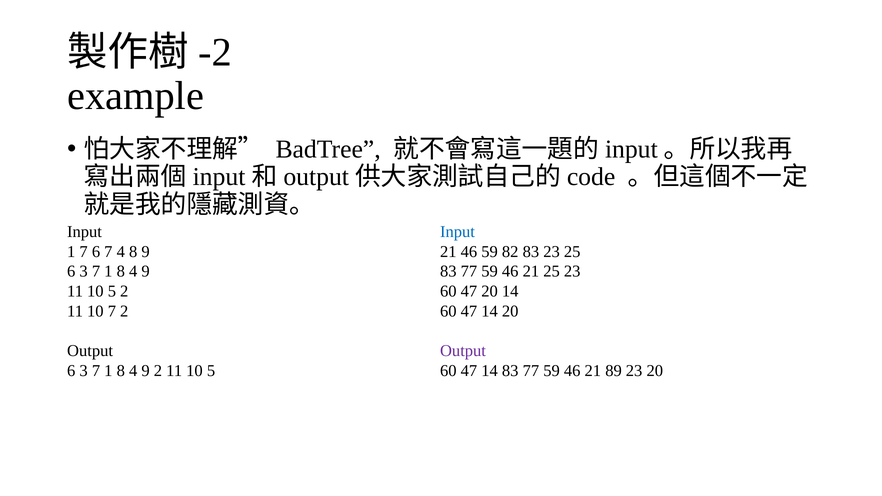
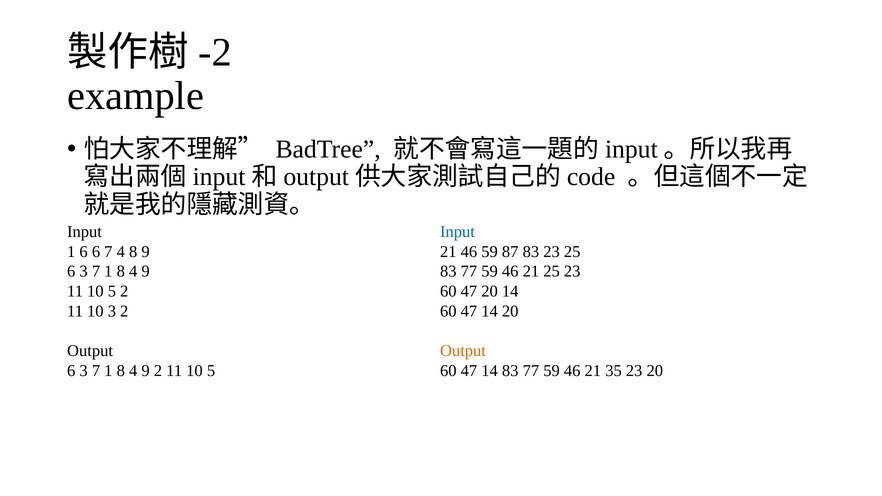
1 7: 7 -> 6 (84, 252)
82: 82 -> 87 (510, 252)
10 7: 7 -> 3 (112, 311)
Output colour: purple -> orange (463, 351)
89: 89 -> 35 (614, 371)
